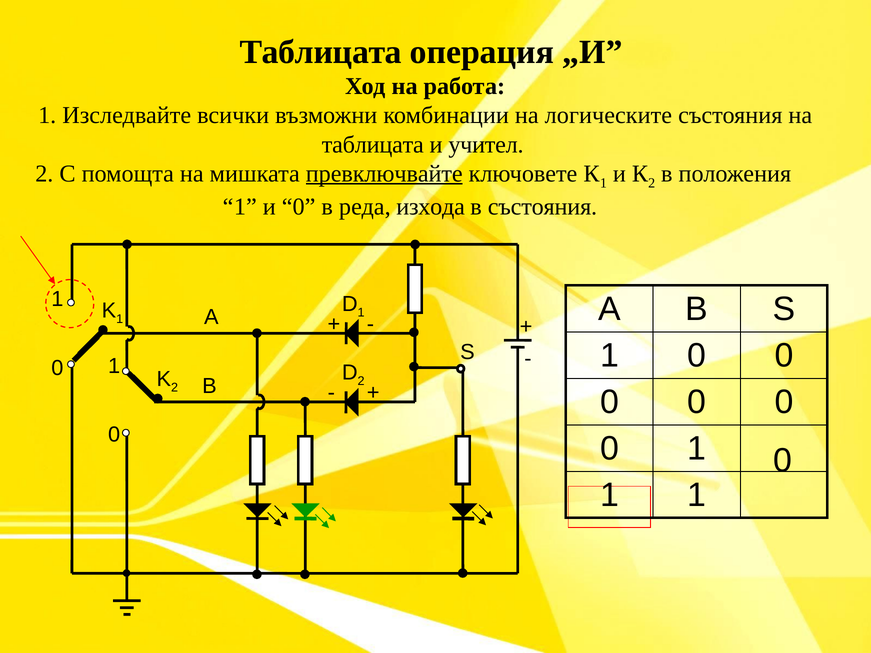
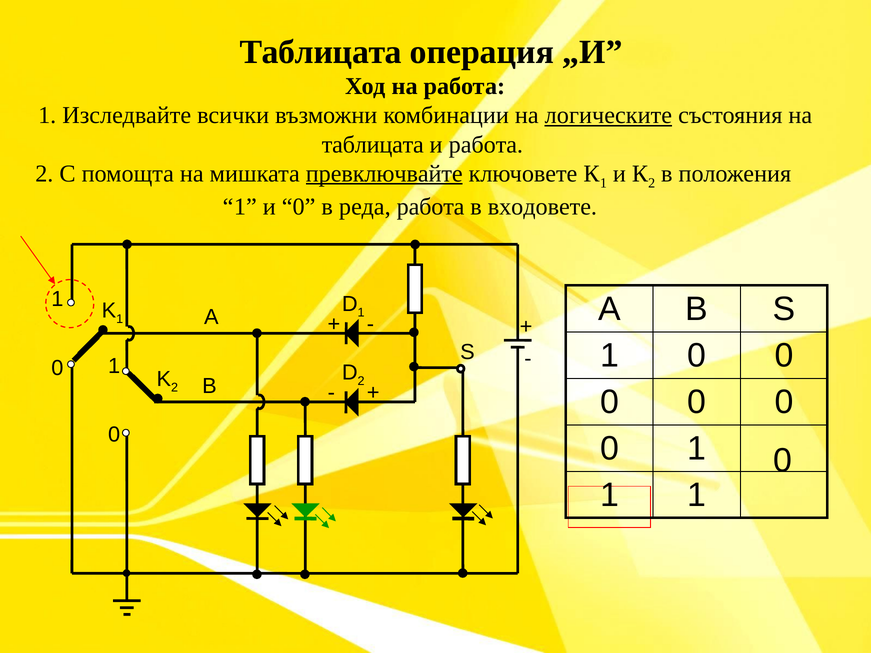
логическите underline: none -> present (608, 116)
и учител: учител -> работа (486, 145)
реда изхода: изхода -> работа (431, 207)
в състояния: състояния -> входовете (542, 207)
